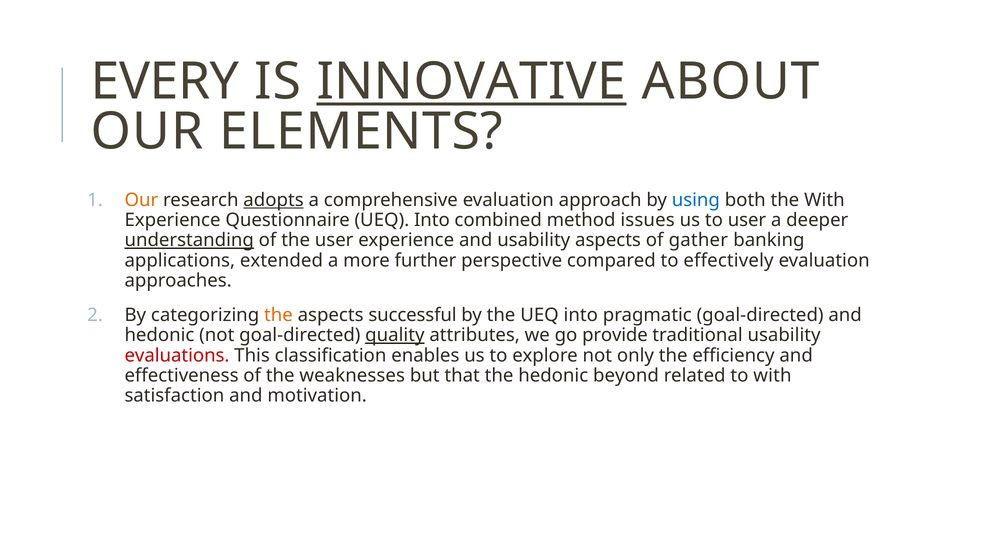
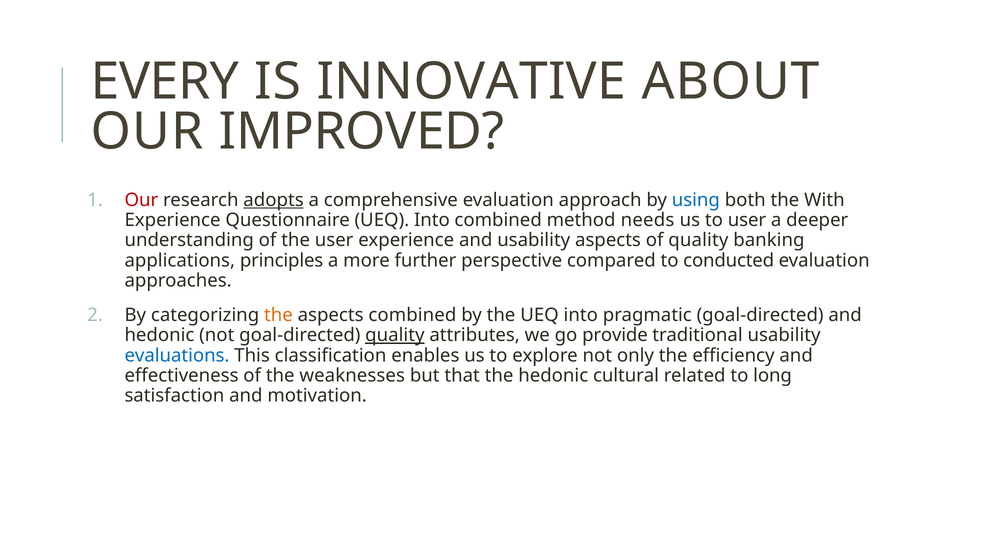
INNOVATIVE underline: present -> none (471, 82)
ELEMENTS: ELEMENTS -> IMPROVED (362, 132)
Our colour: orange -> red (141, 200)
issues: issues -> needs (648, 220)
understanding underline: present -> none (189, 240)
of gather: gather -> quality (698, 240)
extended: extended -> principles (282, 260)
effectively: effectively -> conducted (729, 260)
aspects successful: successful -> combined (412, 315)
evaluations colour: red -> blue (177, 356)
beyond: beyond -> cultural (626, 376)
to with: with -> long (773, 376)
